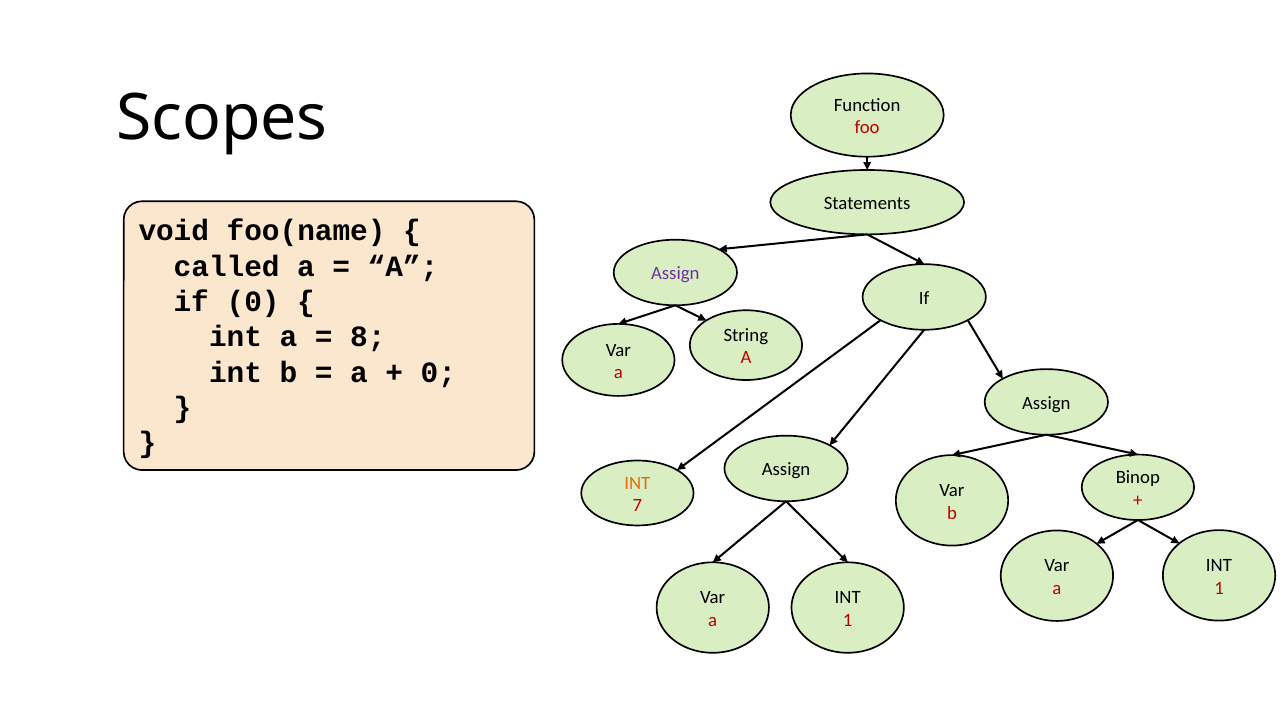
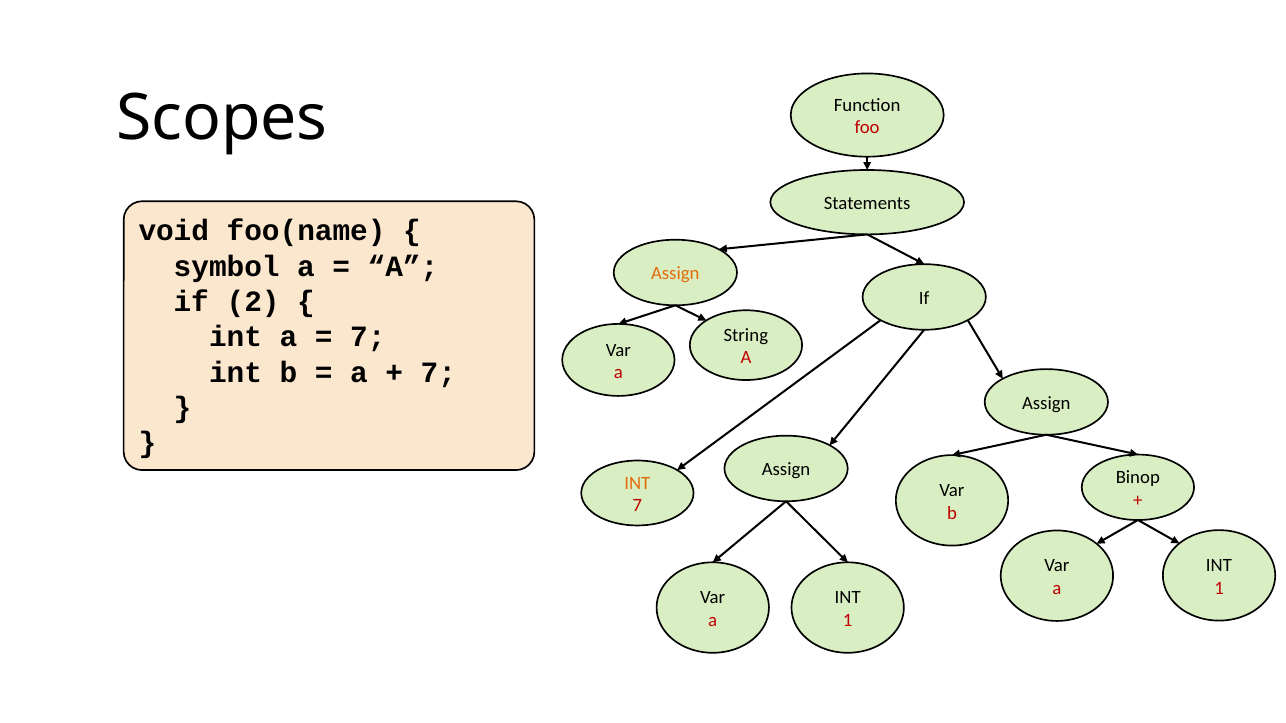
called: called -> symbol (227, 267)
Assign colour: purple -> orange (675, 274)
if 0: 0 -> 2 (253, 302)
8: 8 -> 7 (368, 337)
0: 0 -> 7 (438, 373)
